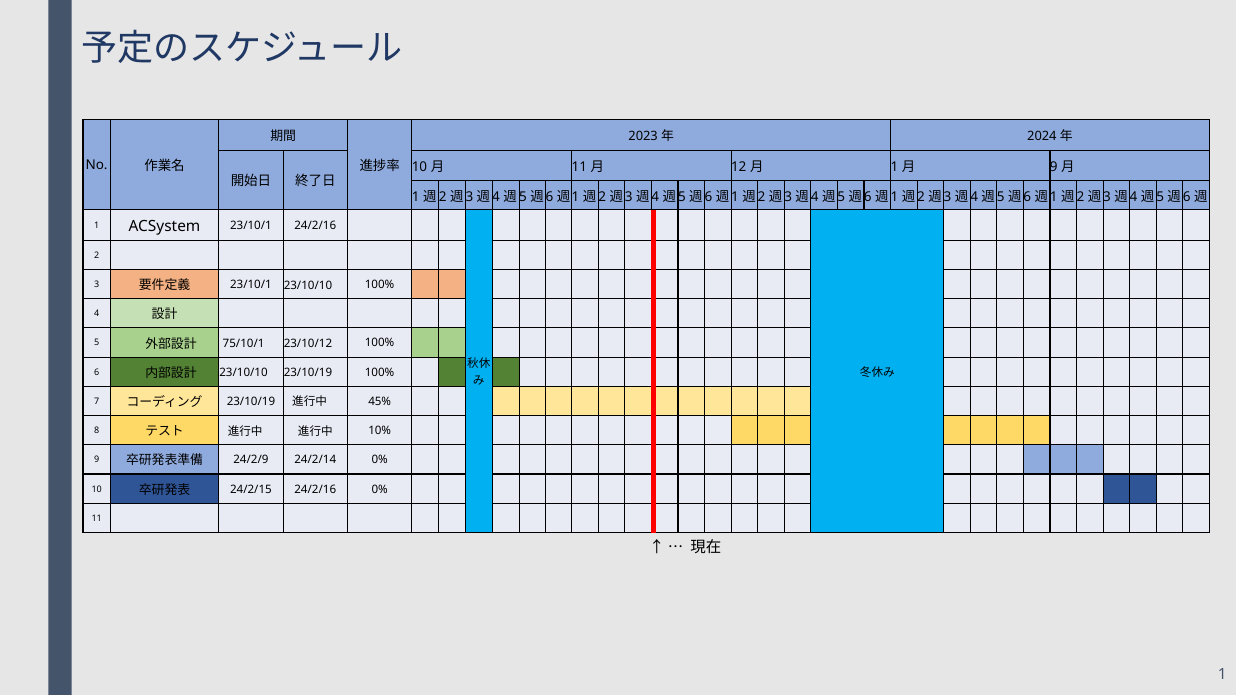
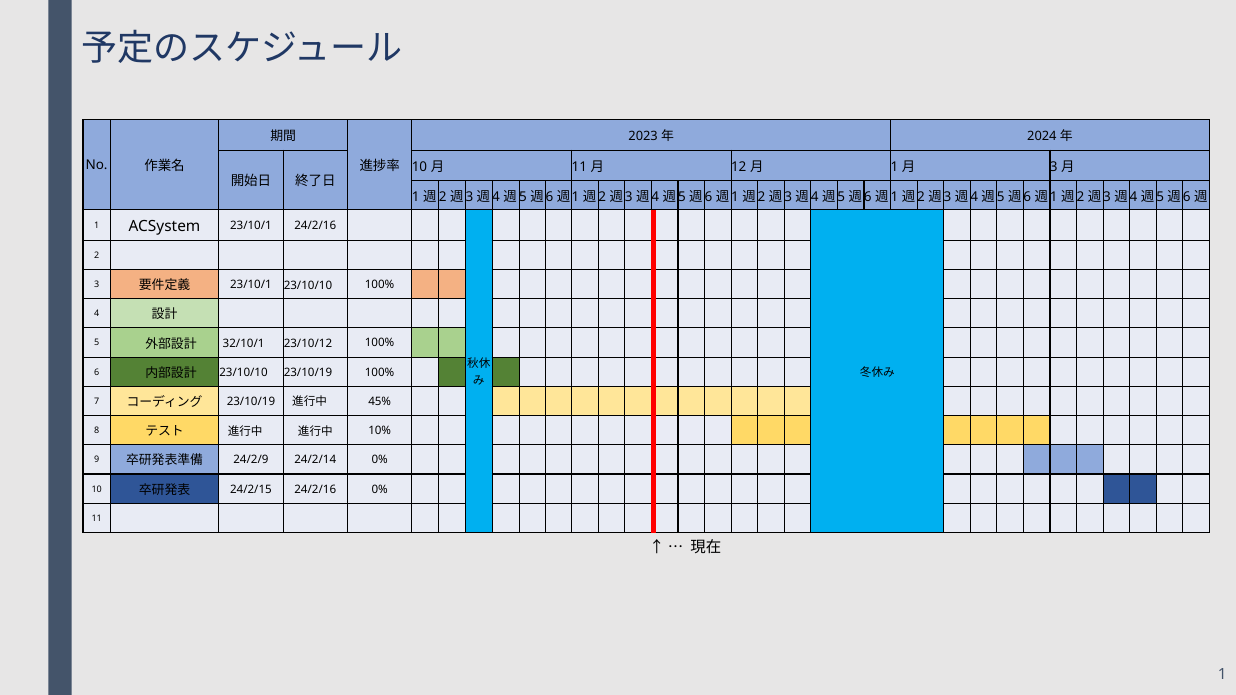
9: 9 -> 3 (1054, 167)
75/10/1: 75/10/1 -> 32/10/1 (244, 344)
